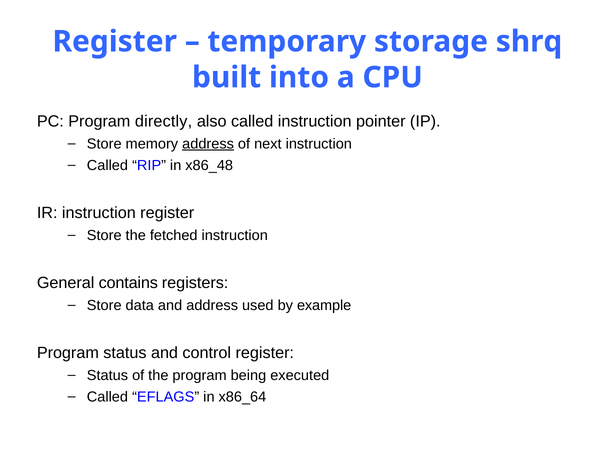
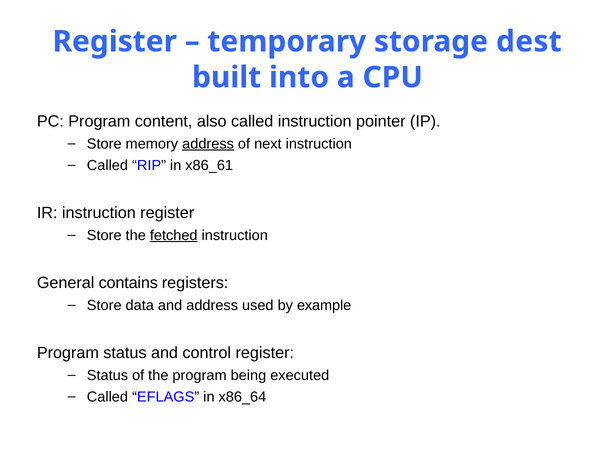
shrq: shrq -> dest (529, 42)
directly: directly -> content (164, 122)
x86_48: x86_48 -> x86_61 (209, 166)
fetched underline: none -> present (174, 236)
